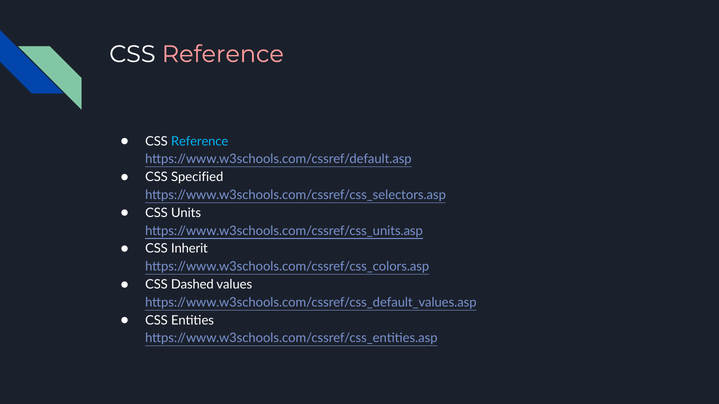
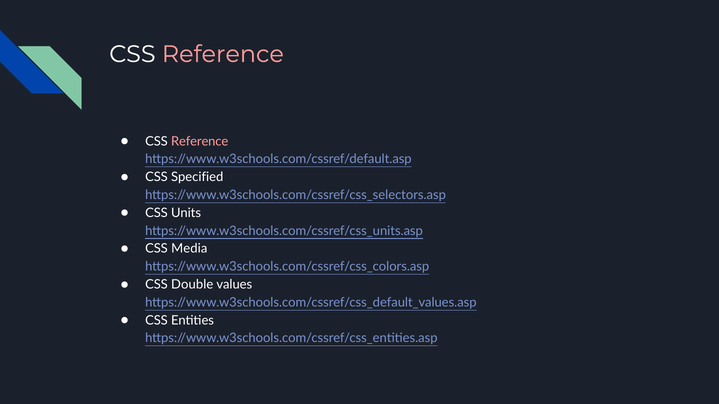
Reference colour: light blue -> pink (200, 141)
Inherit: Inherit -> Media (189, 249)
Dashed: Dashed -> Double (192, 285)
